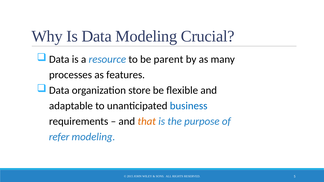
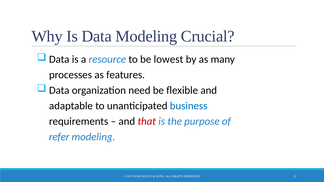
parent: parent -> lowest (168, 59)
store: store -> need (139, 90)
that colour: orange -> red (147, 122)
